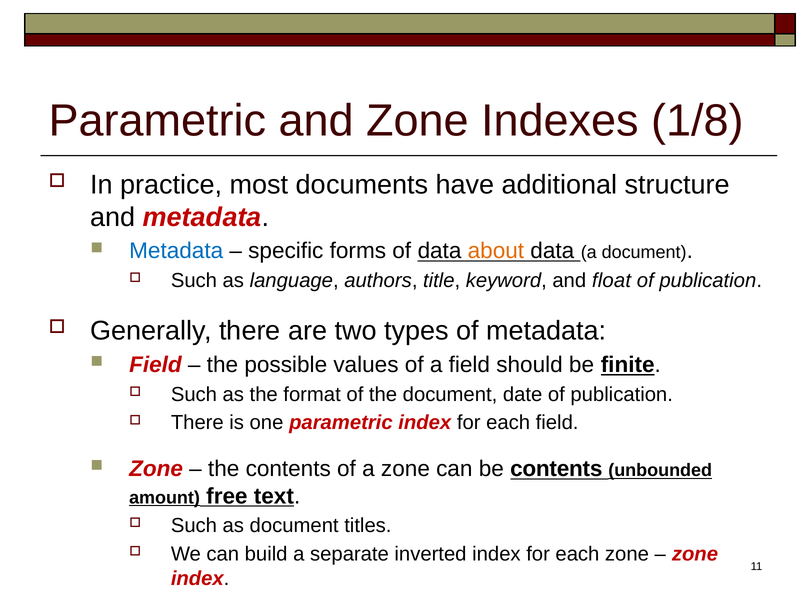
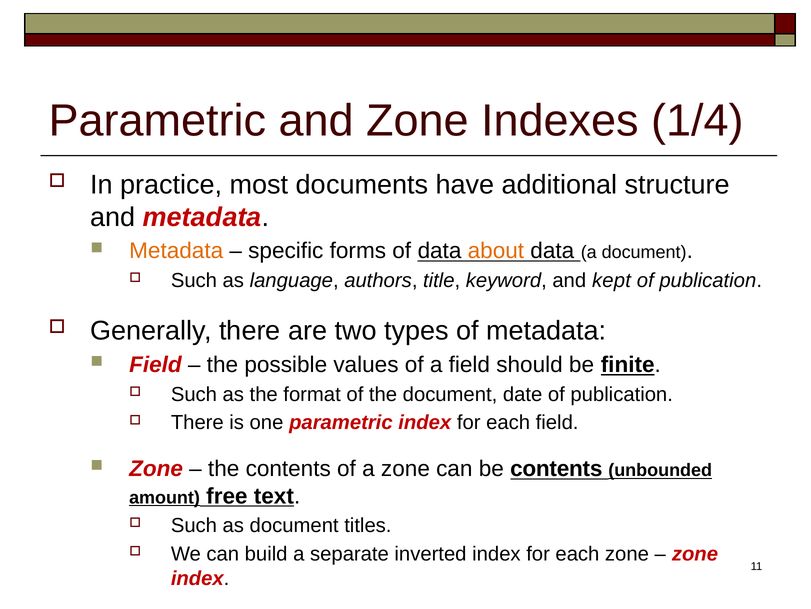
1/8: 1/8 -> 1/4 (697, 121)
Metadata colour: blue -> orange (176, 251)
float: float -> kept (611, 280)
